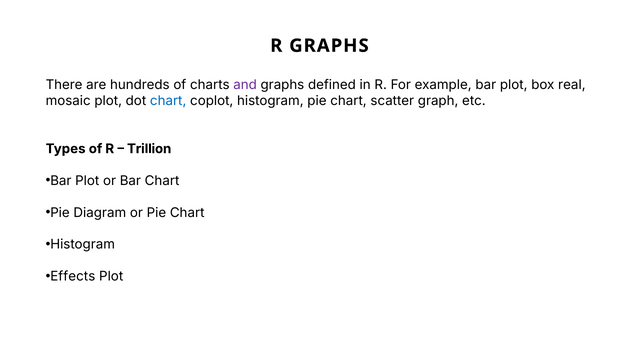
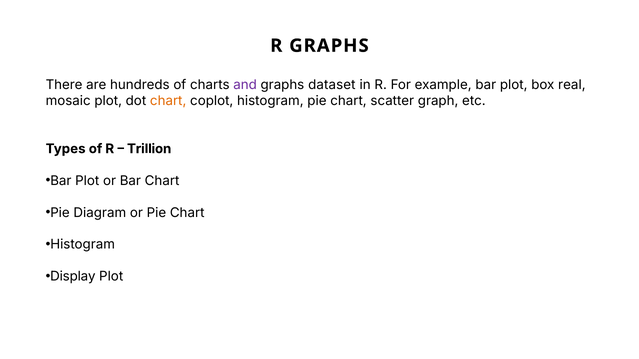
defined: defined -> dataset (332, 85)
chart colour: blue -> orange (168, 101)
Effects: Effects -> Display (73, 277)
